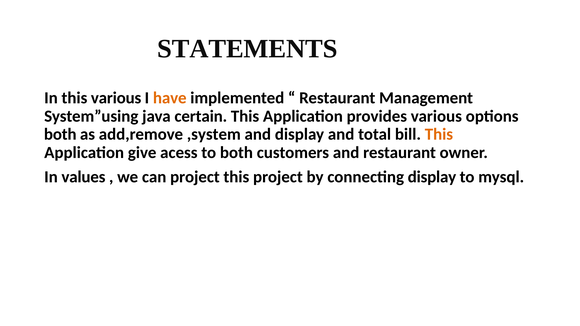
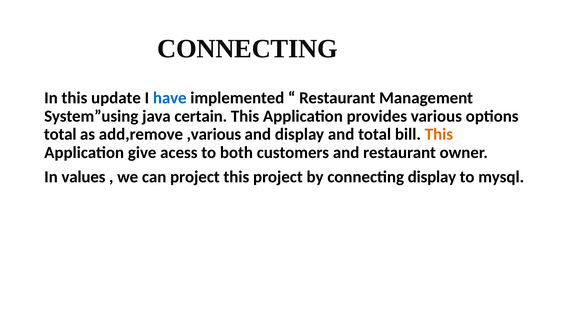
STATEMENTS: STATEMENTS -> CONNECTING (247, 49)
this various: various -> update (116, 98)
have colour: orange -> blue (170, 98)
both: both -> total (60, 135)
,system: ,system -> ,various (214, 135)
